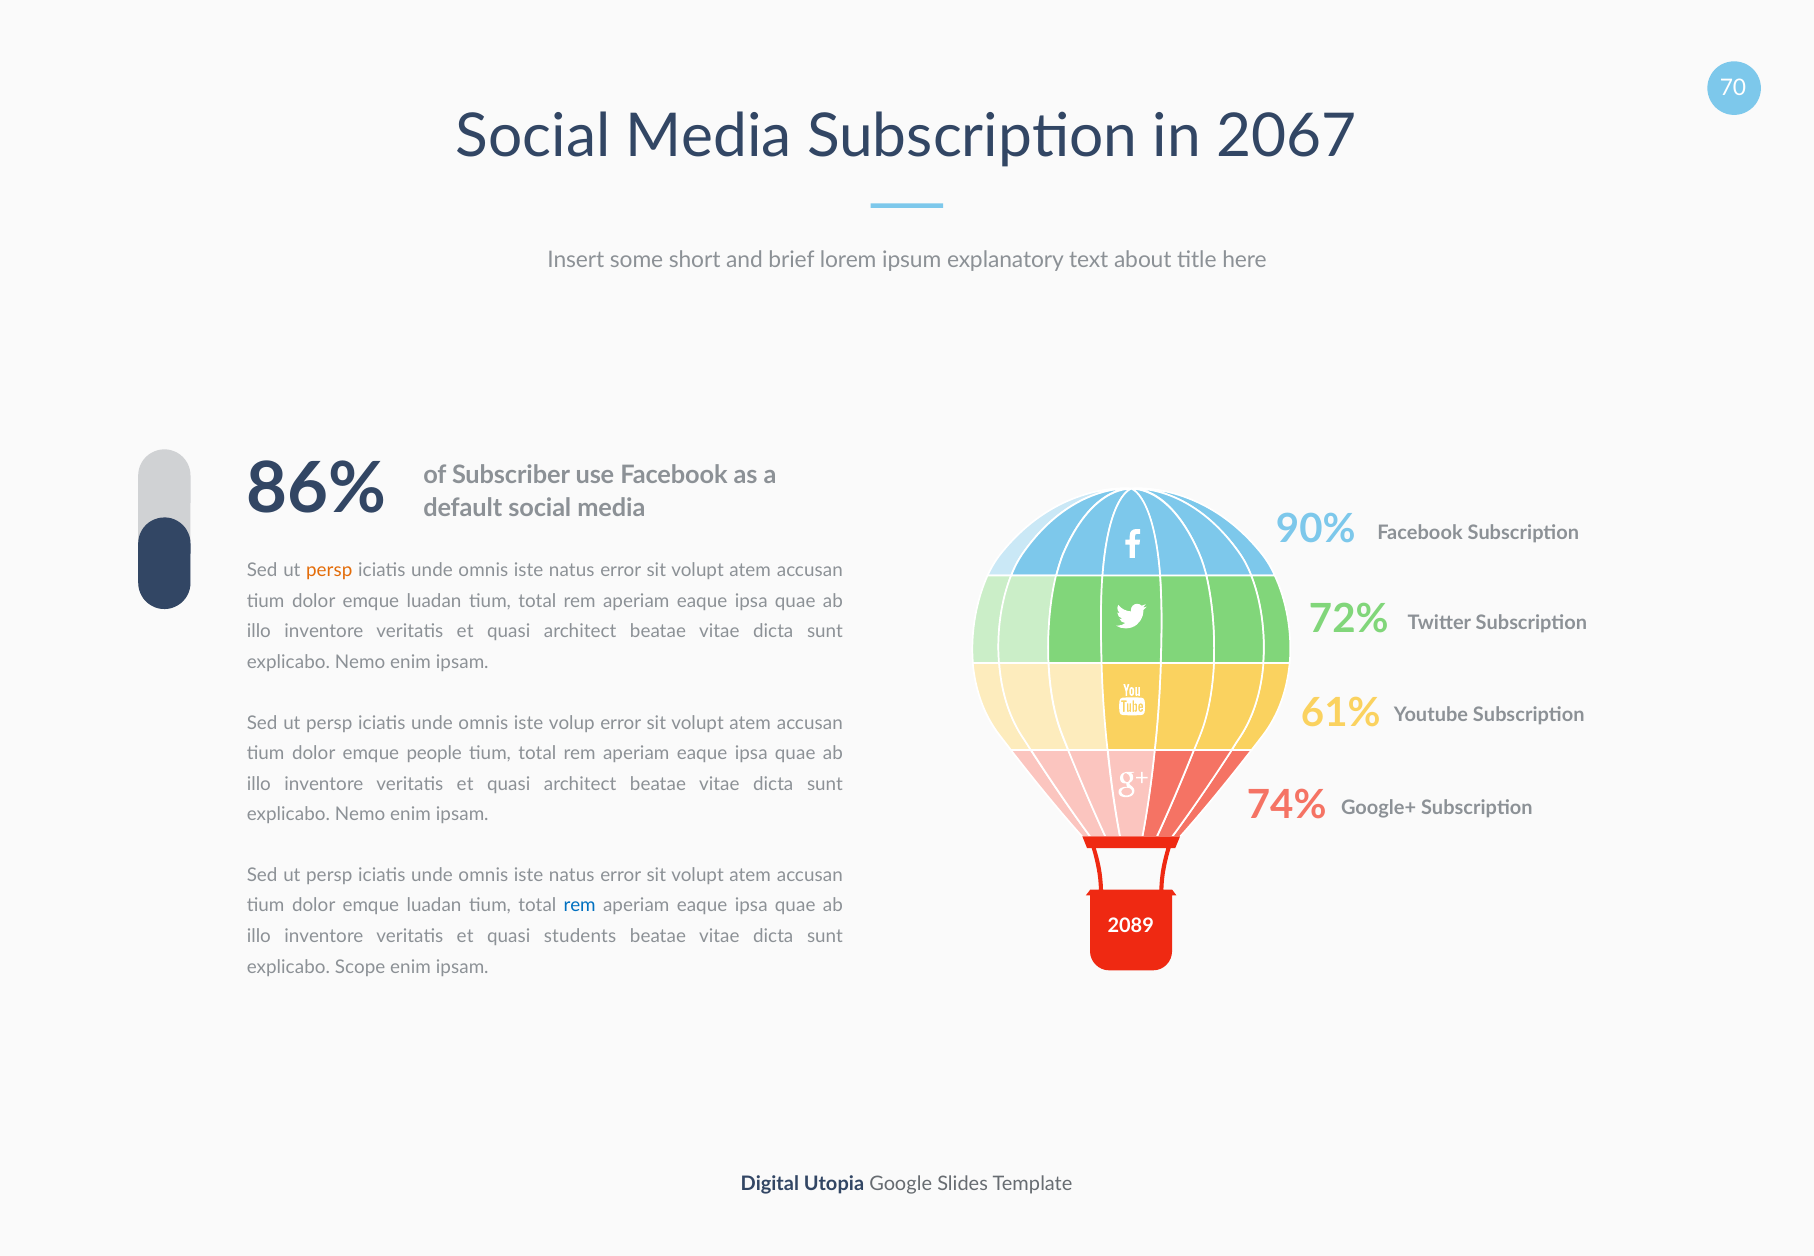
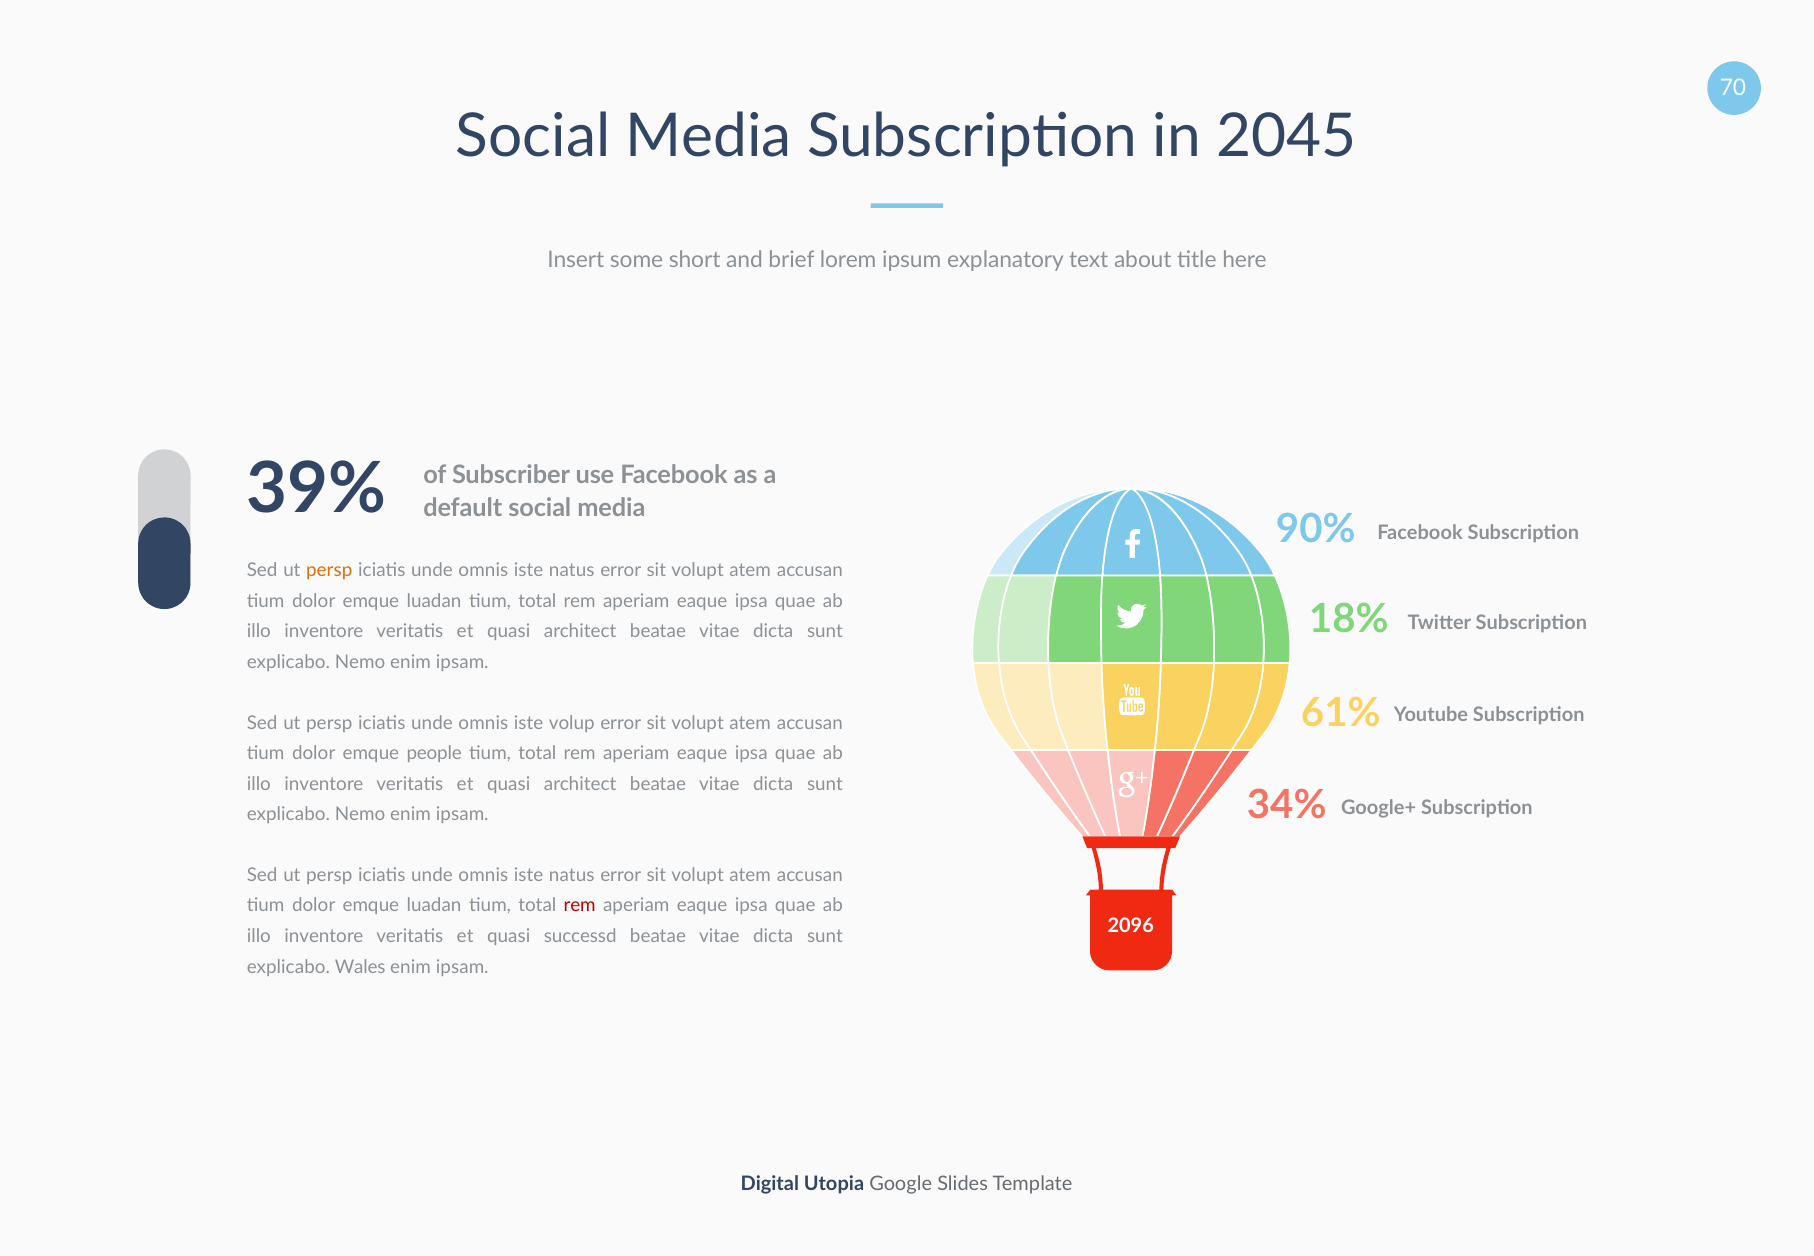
2067: 2067 -> 2045 (1287, 137)
86%: 86% -> 39% (317, 489)
72%: 72% -> 18% (1349, 619)
74%: 74% -> 34% (1287, 805)
rem colour: blue -> red (580, 906)
2089: 2089 -> 2096 (1131, 926)
students: students -> successd (580, 936)
Scope: Scope -> Wales (360, 967)
